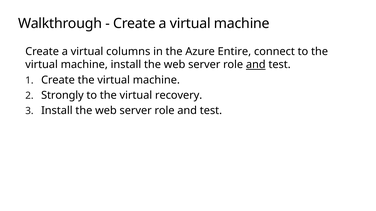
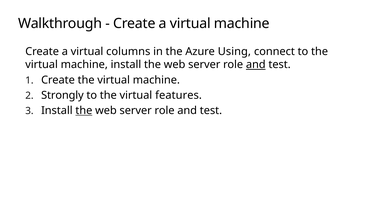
Entire: Entire -> Using (234, 52)
recovery: recovery -> features (179, 95)
the underline: none -> present (84, 111)
